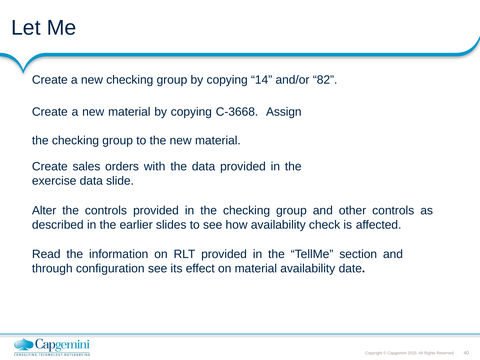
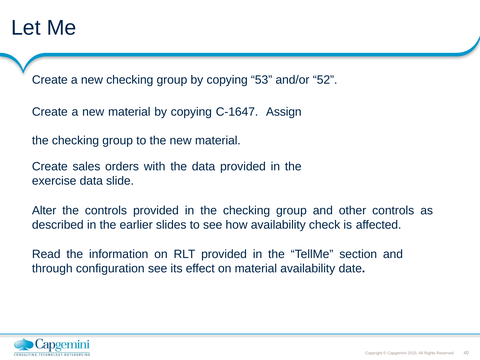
14: 14 -> 53 (262, 80)
82: 82 -> 52 (325, 80)
C-3668: C-3668 -> C-1647 (237, 112)
